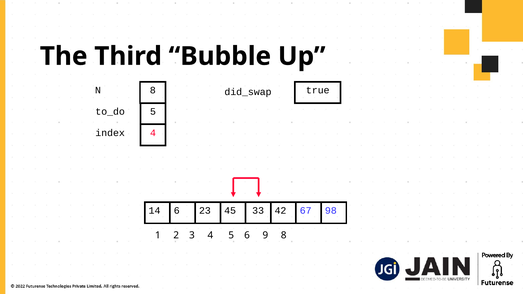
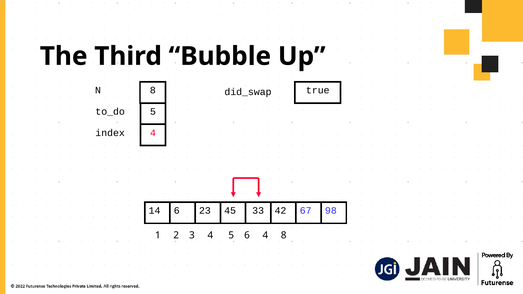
6 9: 9 -> 4 (265, 236)
